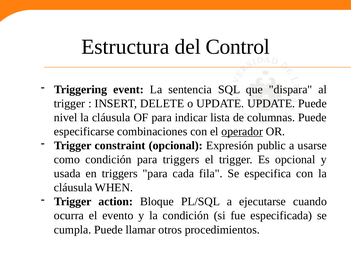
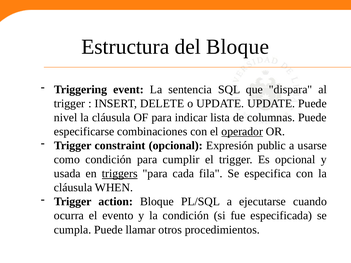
del Control: Control -> Bloque (238, 47)
para triggers: triggers -> cumplir (181, 160)
triggers underline: none -> present (120, 174)
